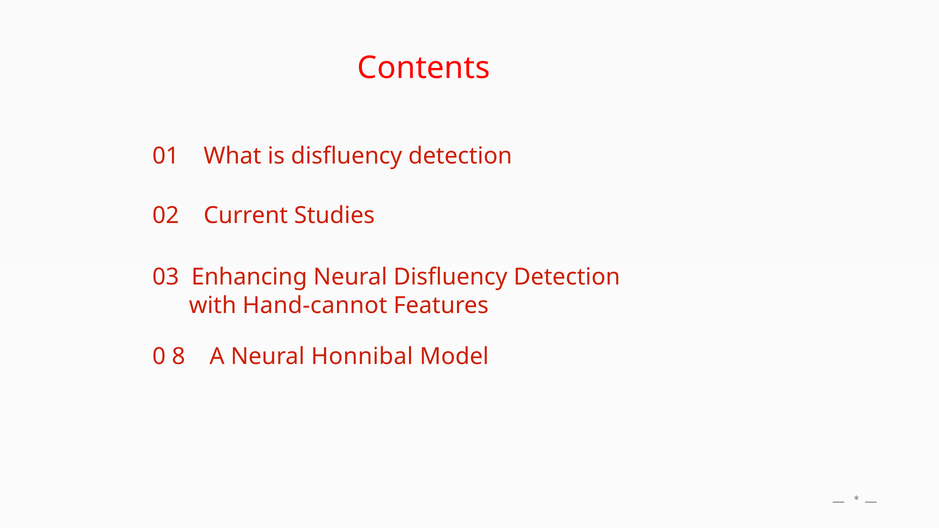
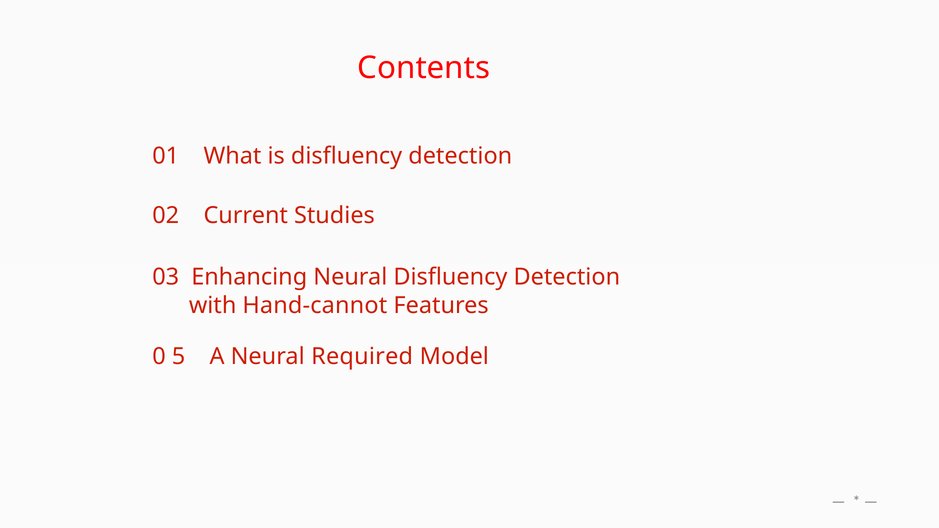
8: 8 -> 5 (179, 357)
Honnibal: Honnibal -> Required (362, 357)
